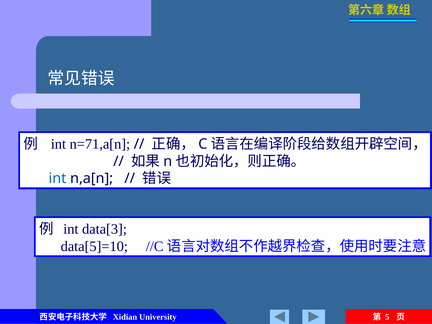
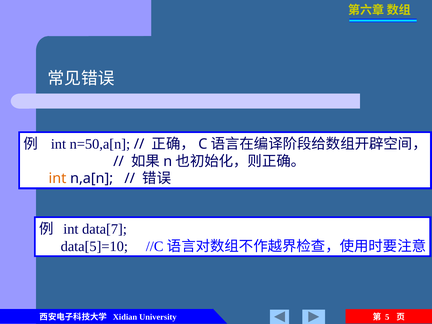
n=71,a[n: n=71,a[n -> n=50,a[n (100, 144)
int colour: blue -> orange (57, 179)
data[3: data[3 -> data[7 (104, 229)
